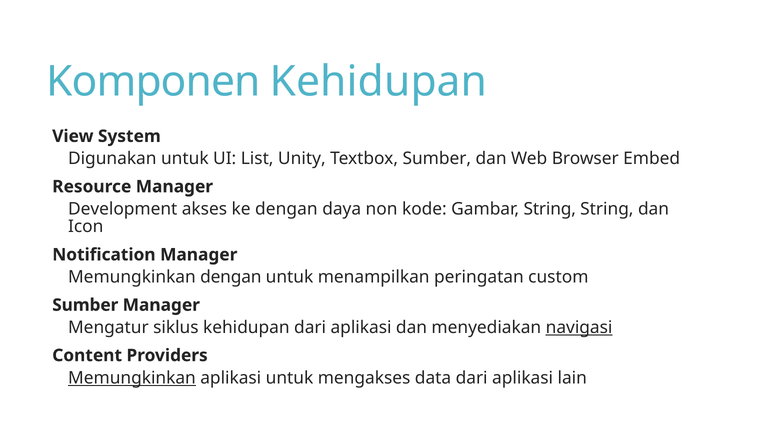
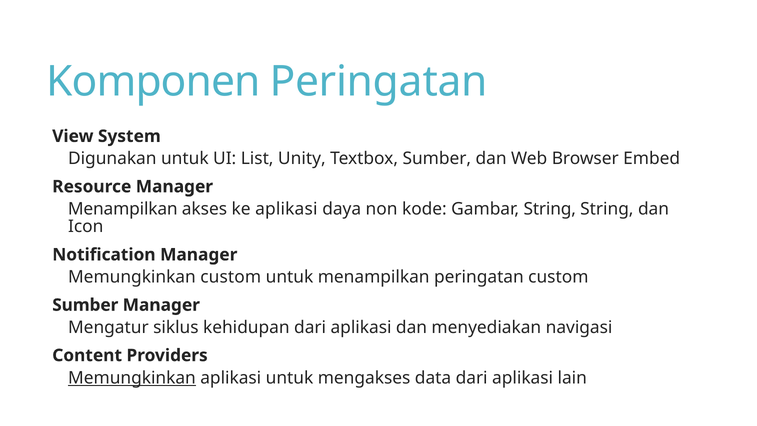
Komponen Kehidupan: Kehidupan -> Peringatan (379, 81)
Development: Development -> Menampilkan (123, 209)
ke dengan: dengan -> aplikasi (286, 209)
Memungkinkan dengan: dengan -> custom (231, 277)
navigasi underline: present -> none (579, 327)
